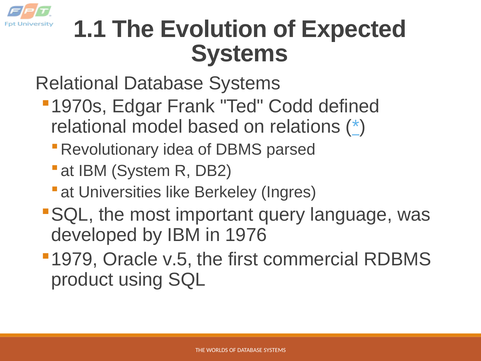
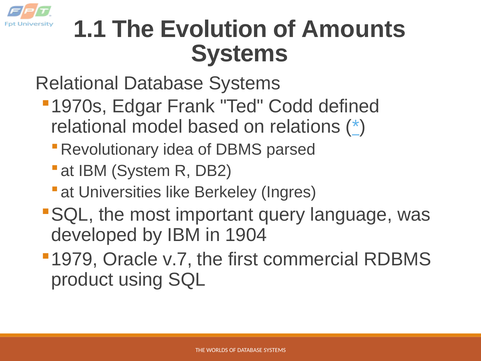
Expected: Expected -> Amounts (354, 29)
1976: 1976 -> 1904 (246, 235)
v.5: v.5 -> v.7 (177, 259)
